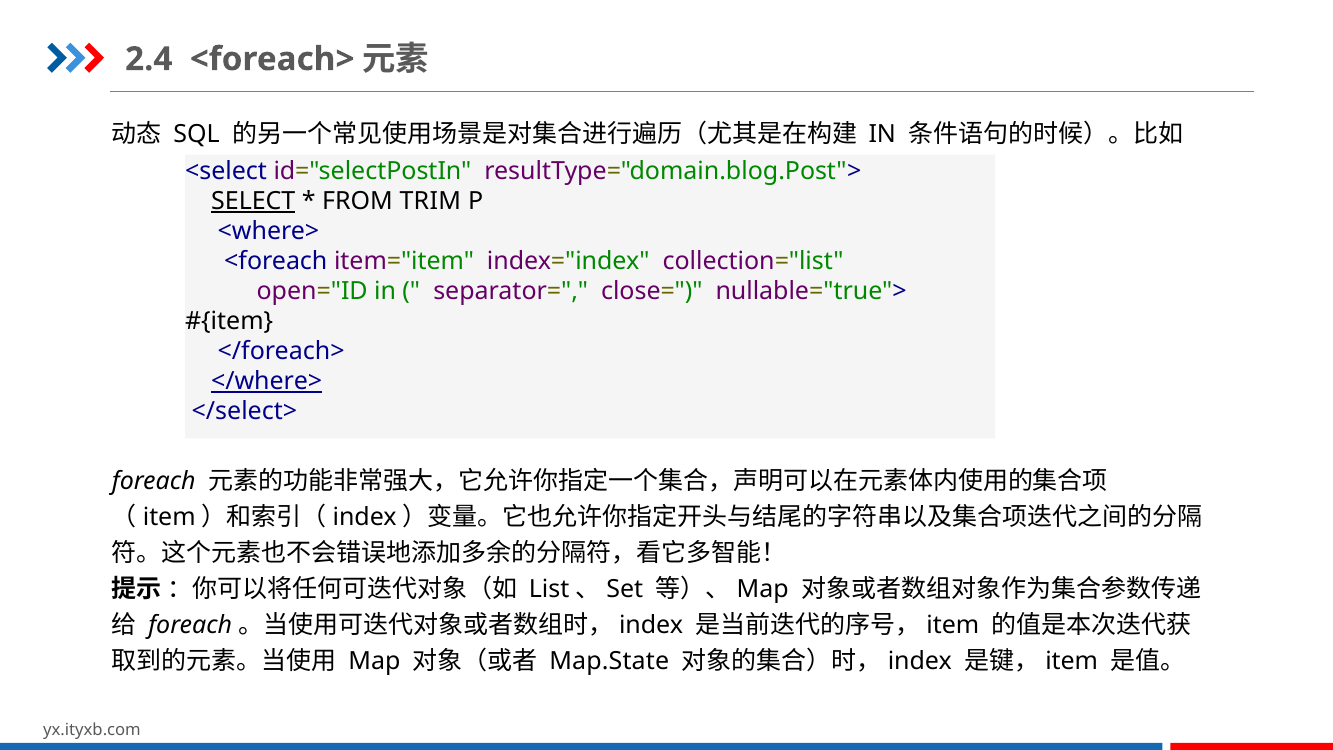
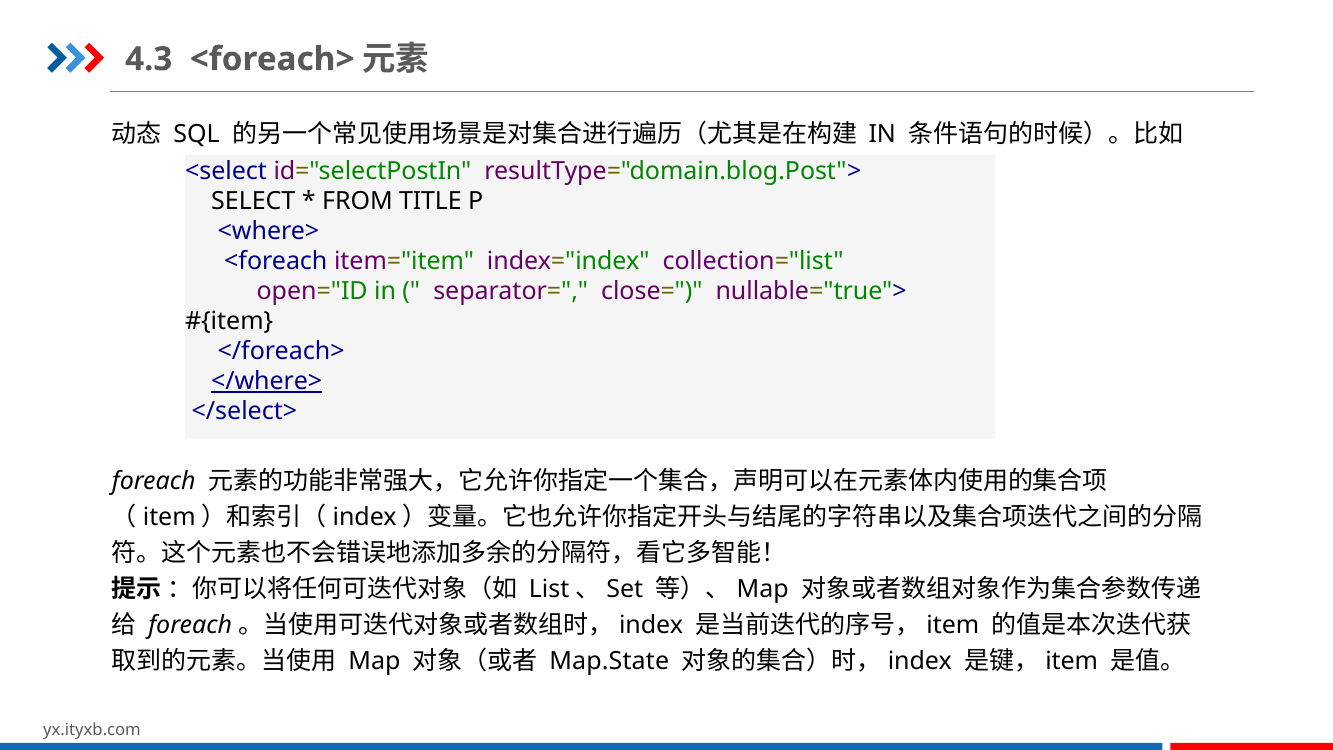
2.4: 2.4 -> 4.3 (149, 59)
SELECT underline: present -> none (253, 201)
TRIM: TRIM -> TITLE (430, 201)
